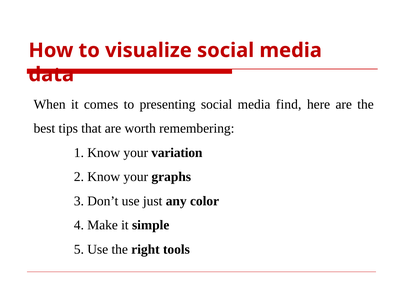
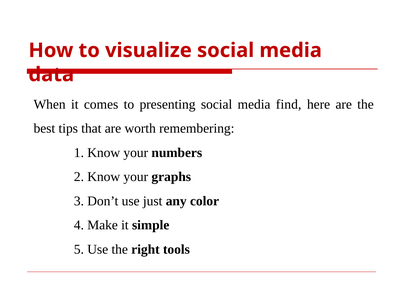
variation: variation -> numbers (177, 153)
